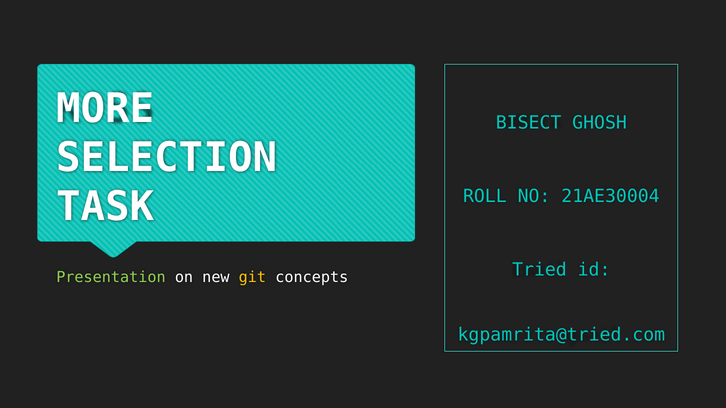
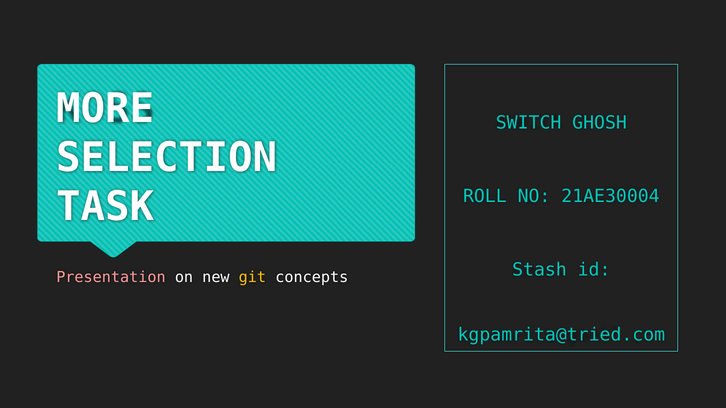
BISECT: BISECT -> SWITCH (529, 123)
Tried: Tried -> Stash (539, 270)
Presentation colour: light green -> pink (111, 277)
